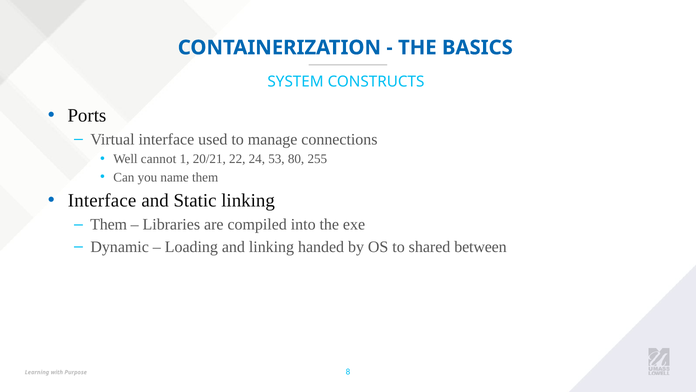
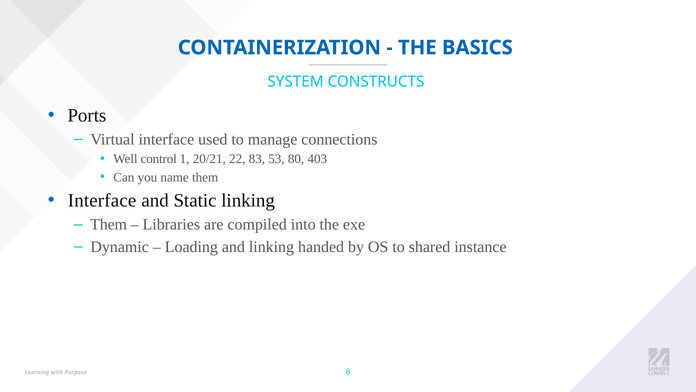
cannot: cannot -> control (159, 159)
24: 24 -> 83 (257, 159)
255: 255 -> 403 (317, 159)
between: between -> instance (480, 247)
